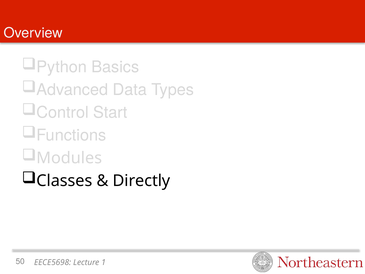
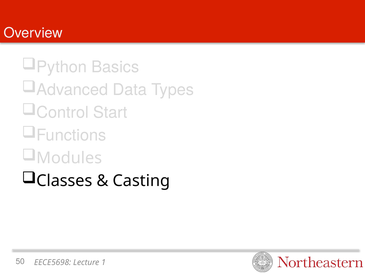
Directly: Directly -> Casting (141, 181)
